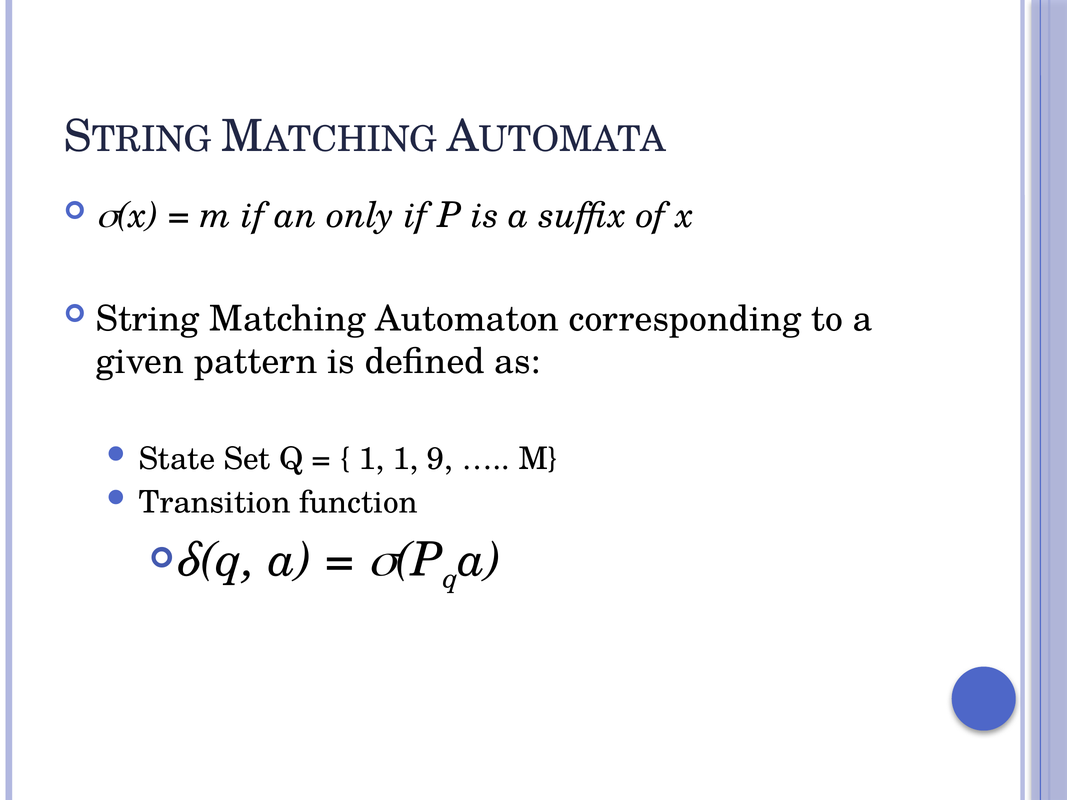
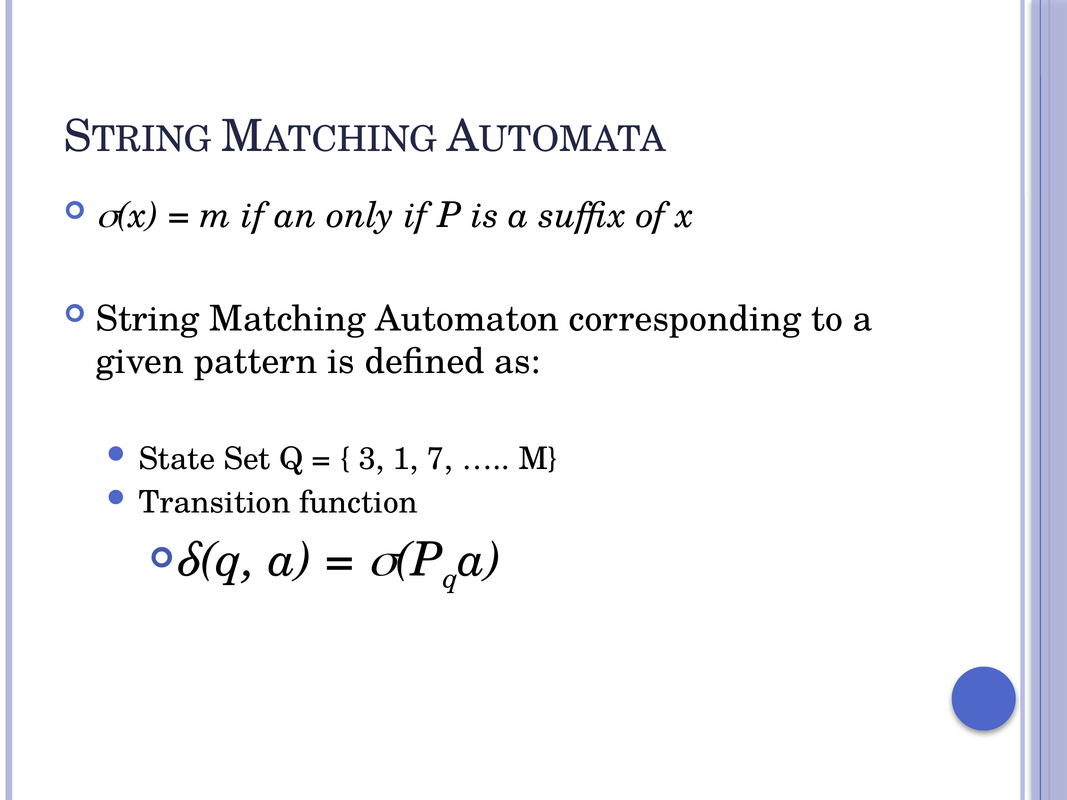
1: 1 -> 3 (371, 459)
9: 9 -> 7 (440, 459)
